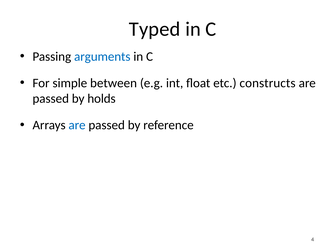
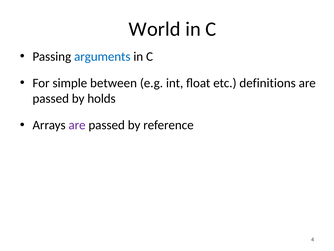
Typed: Typed -> World (155, 29)
constructs: constructs -> definitions (268, 83)
are colour: blue -> purple (77, 125)
